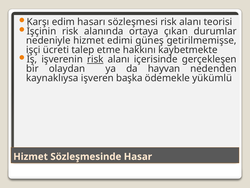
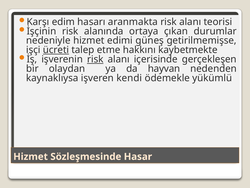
sözleşmesi: sözleşmesi -> aranmakta (133, 22)
ücreti underline: none -> present (56, 50)
başka: başka -> kendi (129, 78)
